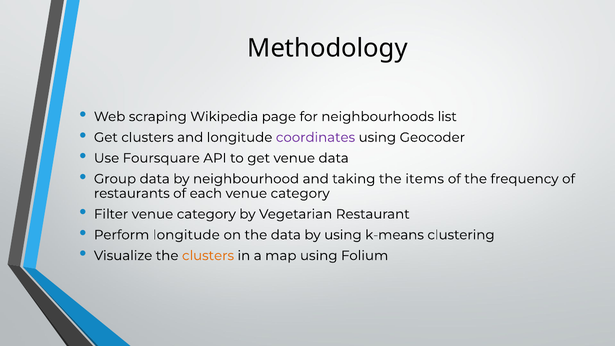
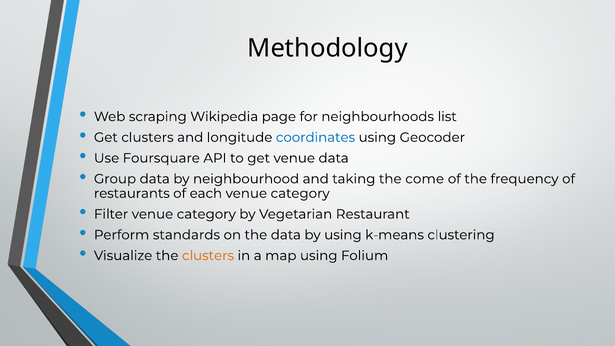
coordinates colour: purple -> blue (315, 137)
items: items -> come (425, 179)
Perform longitude: longitude -> standards (186, 235)
